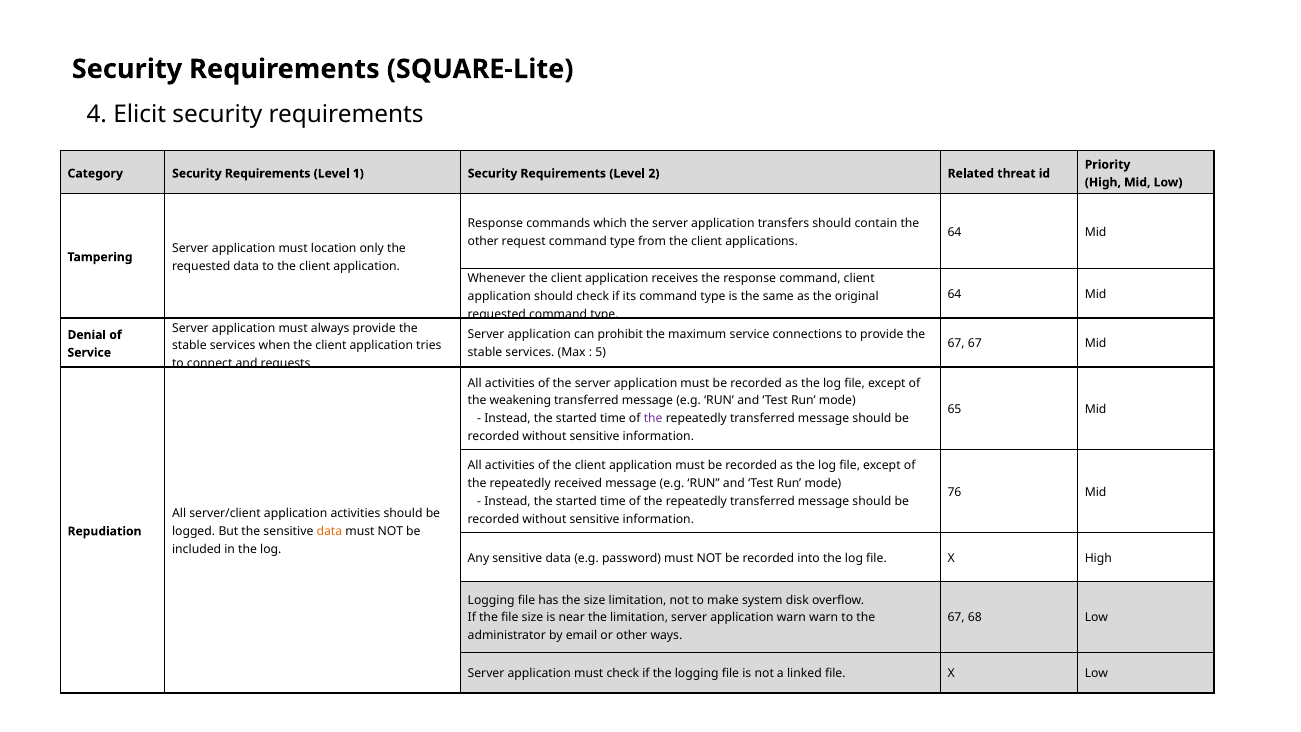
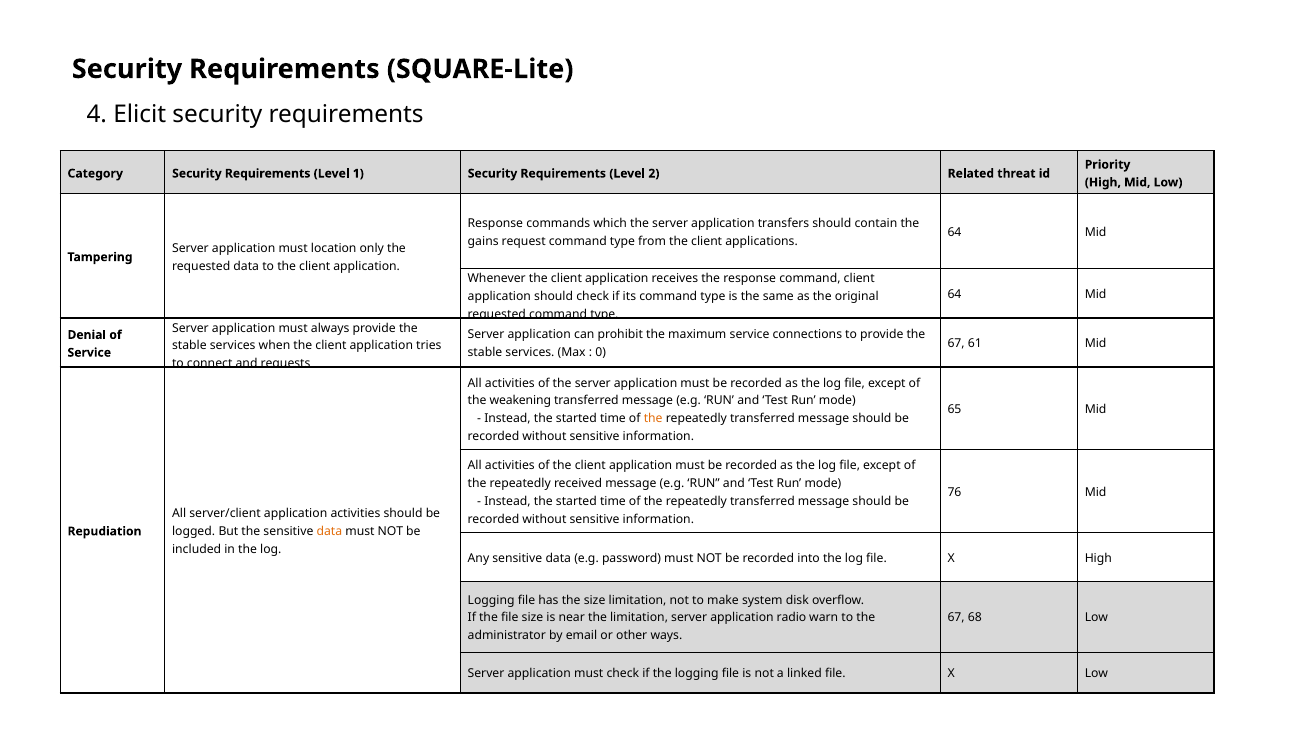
other: other -> gains (483, 241)
67 67: 67 -> 61 (975, 344)
5: 5 -> 0 (601, 353)
the colour: purple -> orange (653, 418)
application warn: warn -> radio (791, 618)
